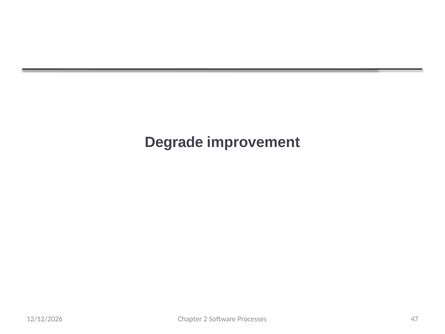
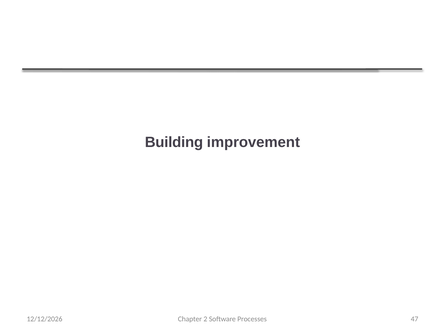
Degrade: Degrade -> Building (174, 142)
